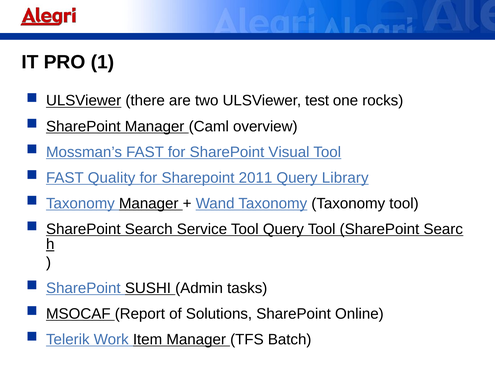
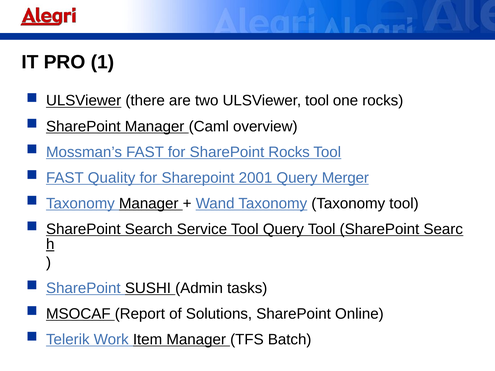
ULSViewer test: test -> tool (317, 101)
SharePoint Visual: Visual -> Rocks (289, 152)
2011: 2011 -> 2001 (256, 178)
Library: Library -> Merger (345, 178)
